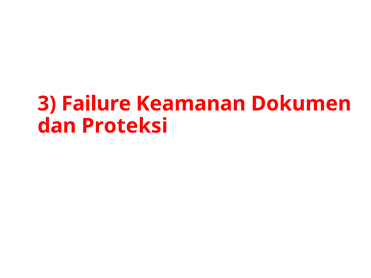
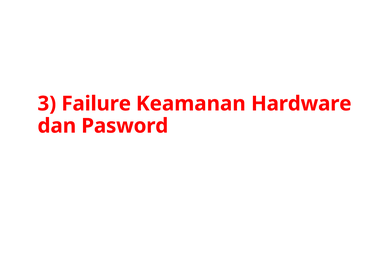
Dokumen: Dokumen -> Hardware (301, 104)
Proteksi: Proteksi -> Pasword (125, 126)
